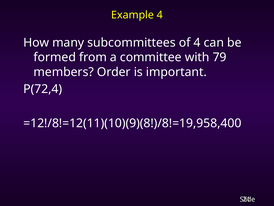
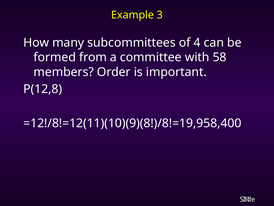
Example 4: 4 -> 3 (160, 15)
79: 79 -> 58 (220, 57)
P(72,4: P(72,4 -> P(12,8 (43, 89)
